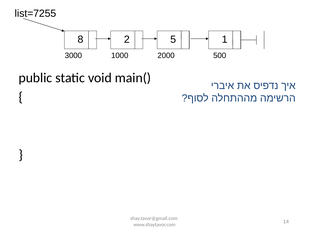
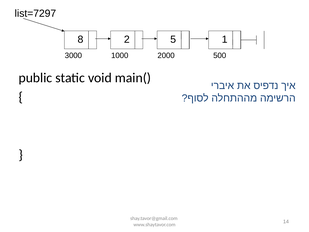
list=7255: list=7255 -> list=7297 (35, 14)
